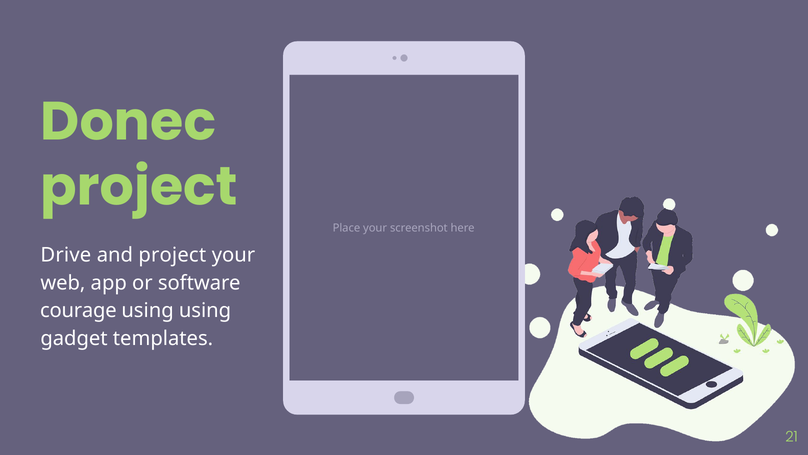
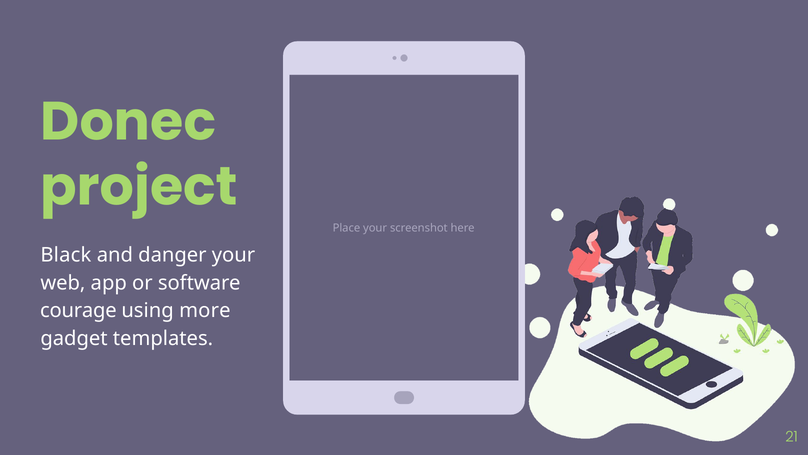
Drive: Drive -> Black (66, 255)
and project: project -> danger (172, 255)
using using: using -> more (205, 310)
